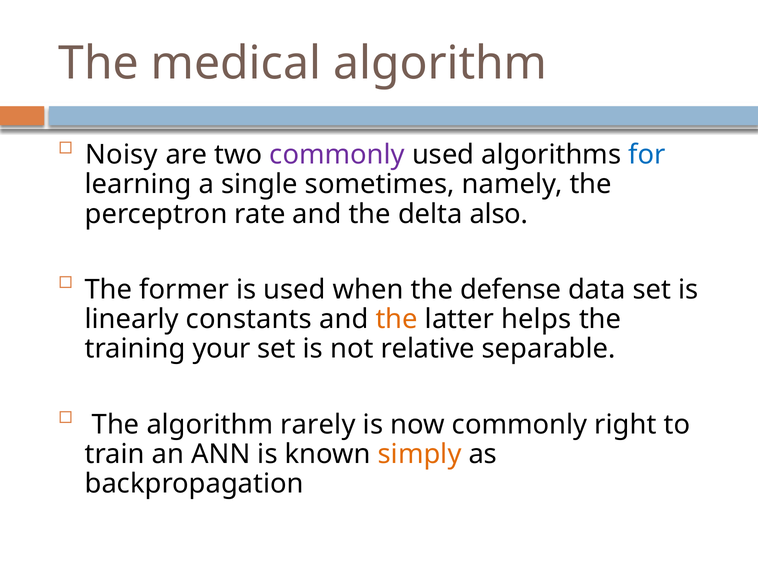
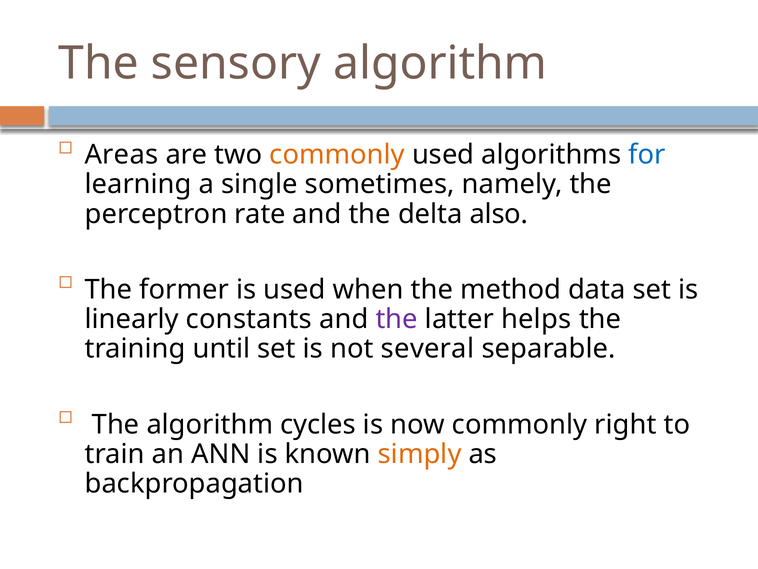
medical: medical -> sensory (236, 63)
Noisy: Noisy -> Areas (122, 155)
commonly colour: purple -> orange (337, 155)
defense: defense -> method (511, 289)
the colour: orange -> purple (397, 319)
your: your -> until (221, 349)
relative: relative -> several (428, 349)
rarely: rarely -> cycles (318, 424)
